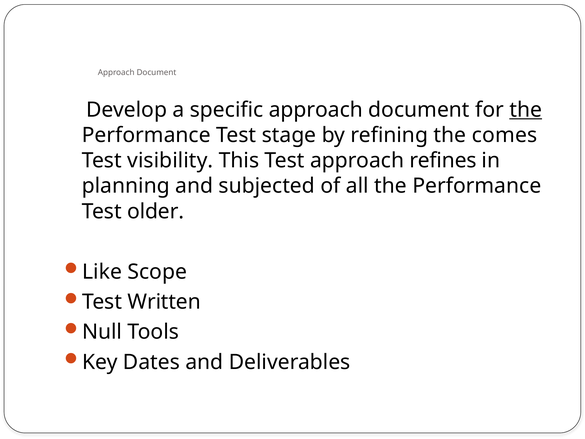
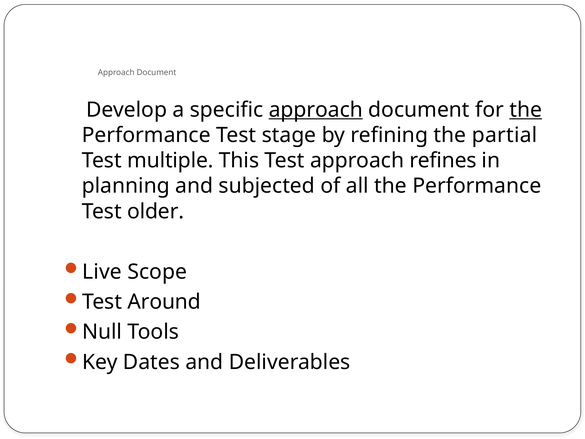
approach underline: none -> present (316, 110)
comes: comes -> partial (505, 135)
visibility: visibility -> multiple (170, 161)
Like: Like -> Live (102, 272)
Written: Written -> Around (164, 302)
